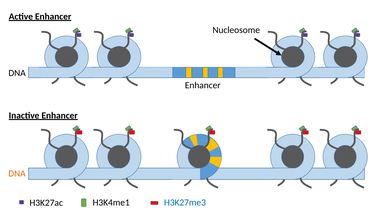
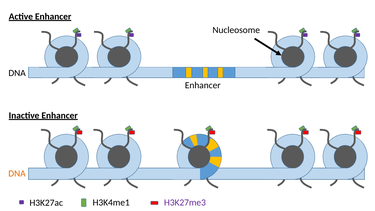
H3K27me3 colour: blue -> purple (185, 202)
